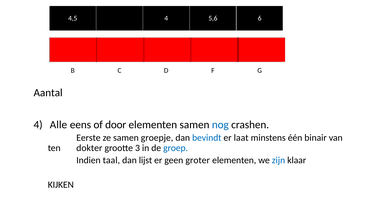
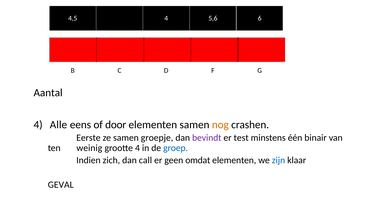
nog colour: blue -> orange (220, 125)
bevindt colour: blue -> purple (207, 138)
laat: laat -> test (241, 138)
dokter: dokter -> weinig (89, 148)
grootte 3: 3 -> 4 (137, 148)
taal: taal -> zich (111, 160)
lijst: lijst -> call (145, 160)
groter: groter -> omdat (198, 160)
KIJKEN: KIJKEN -> GEVAL (61, 185)
